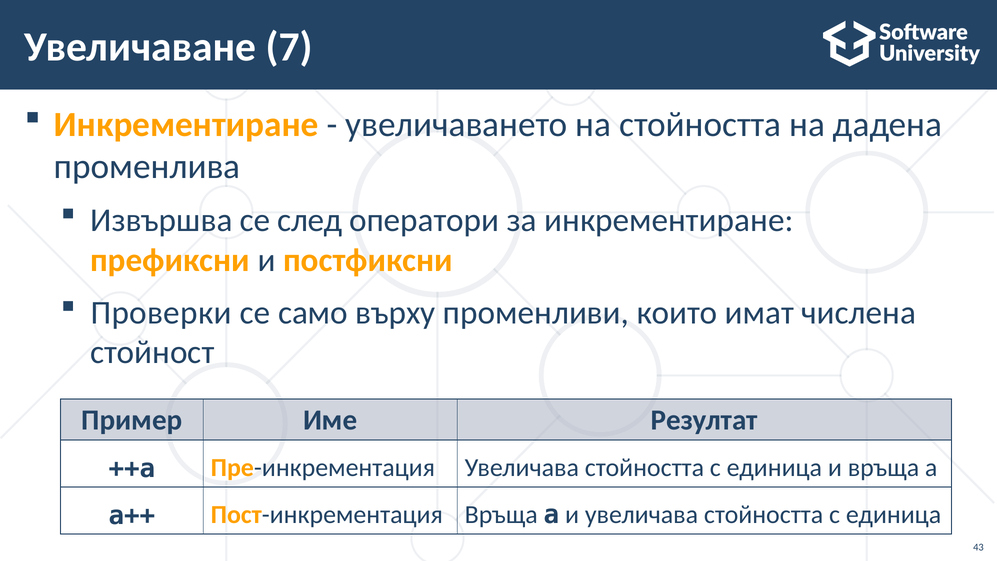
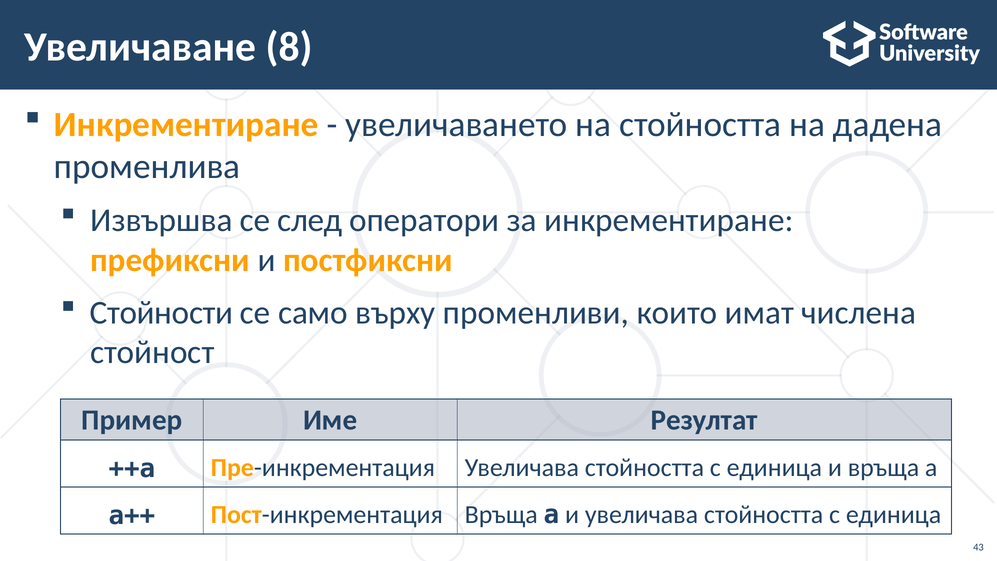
7: 7 -> 8 (289, 47)
Проверки: Проверки -> Стойности (162, 313)
